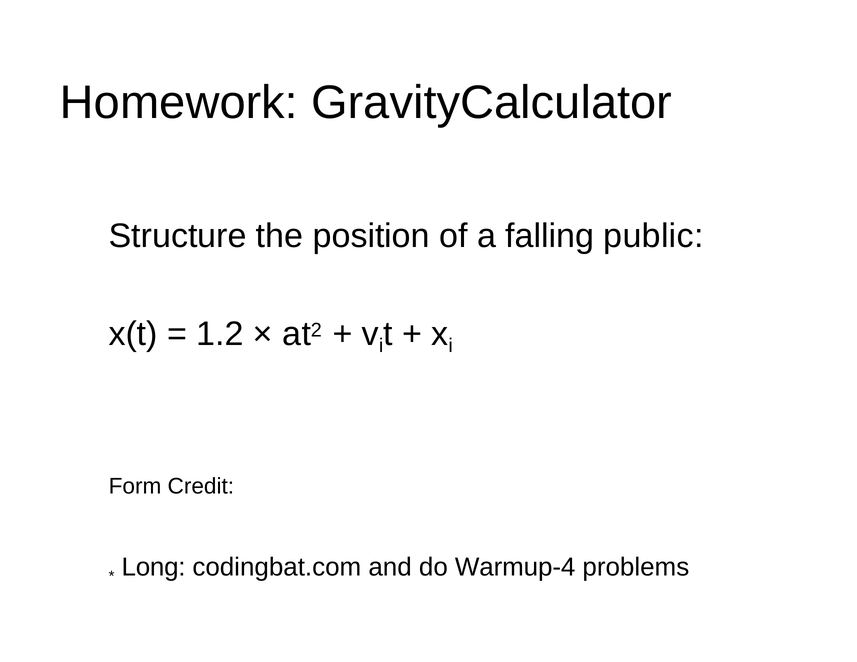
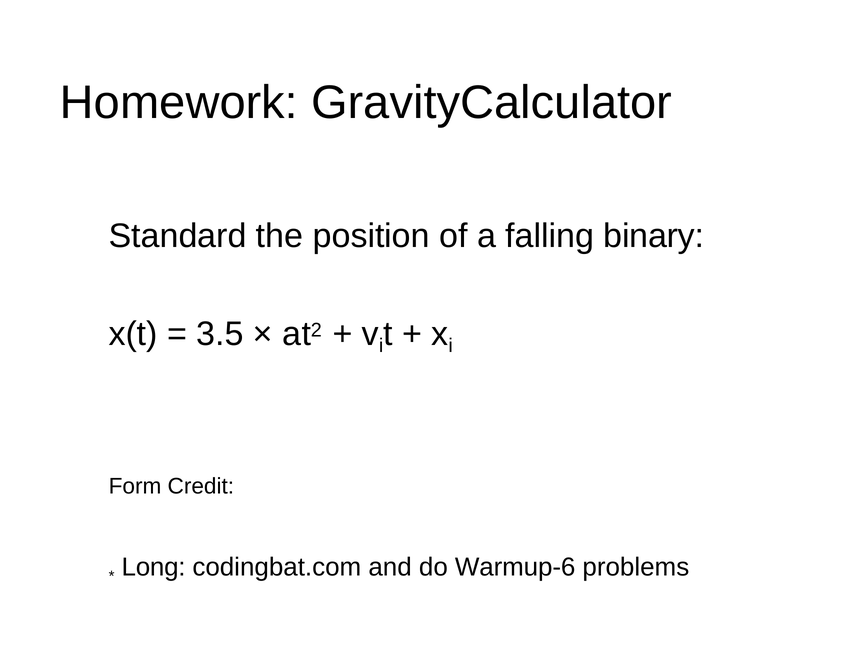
Structure: Structure -> Standard (178, 236)
public: public -> binary (654, 236)
1.2: 1.2 -> 3.5 (220, 334)
Warmup-4: Warmup-4 -> Warmup-6 (515, 567)
